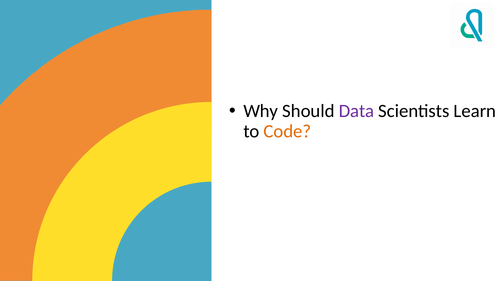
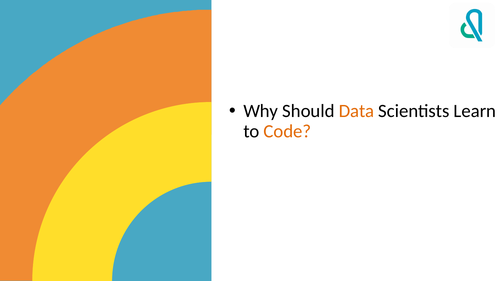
Data colour: purple -> orange (356, 111)
